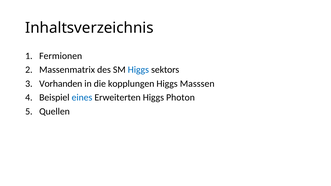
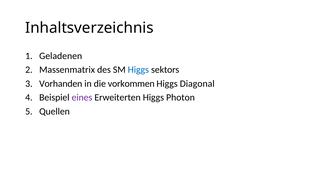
Fermionen: Fermionen -> Geladenen (61, 56)
kopplungen: kopplungen -> vorkommen (131, 84)
Masssen: Masssen -> Diagonal (197, 84)
eines colour: blue -> purple (82, 98)
